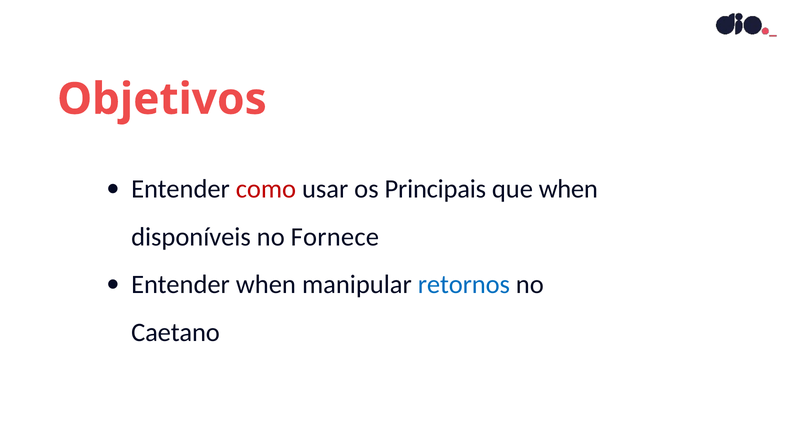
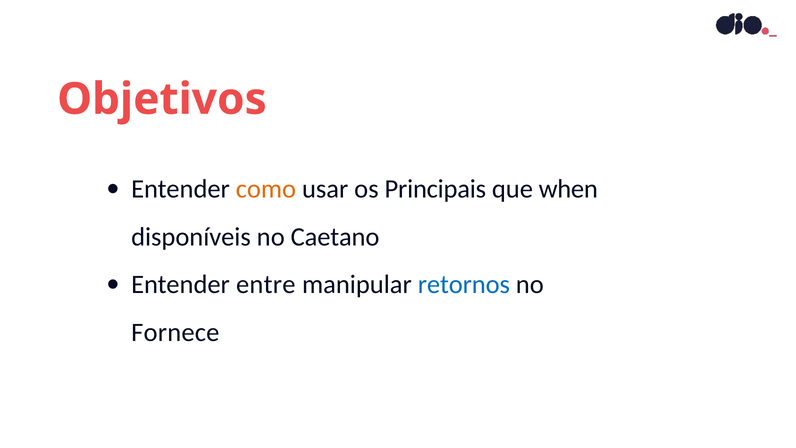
como colour: red -> orange (266, 189)
Fornece: Fornece -> Caetano (335, 237)
Entender when: when -> entre (266, 284)
Caetano: Caetano -> Fornece (175, 332)
